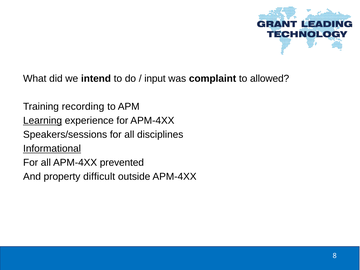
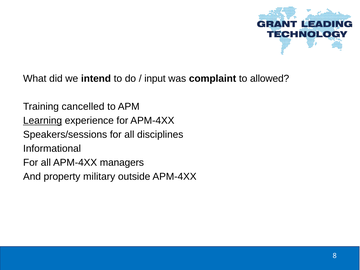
recording: recording -> cancelled (83, 107)
Informational underline: present -> none (52, 149)
prevented: prevented -> managers (122, 163)
difficult: difficult -> military (99, 177)
